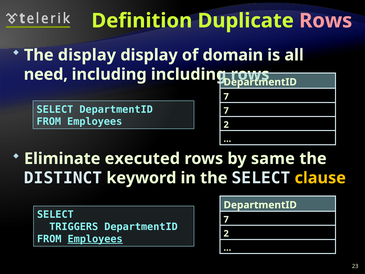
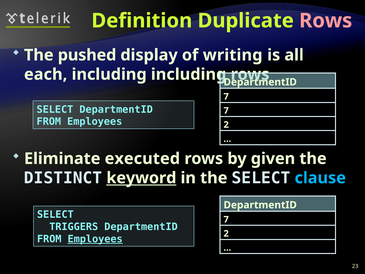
The display: display -> pushed (87, 55)
domain: domain -> writing (233, 55)
need: need -> each (46, 74)
same: same -> given (273, 158)
keyword underline: none -> present (141, 178)
clause colour: yellow -> light blue (320, 178)
